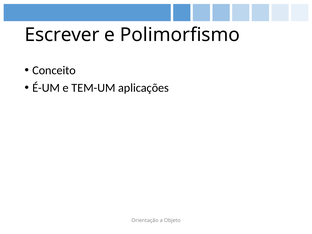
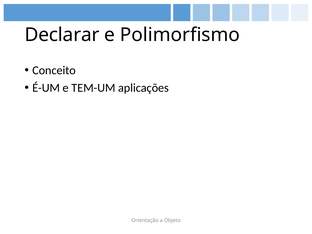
Escrever: Escrever -> Declarar (62, 35)
